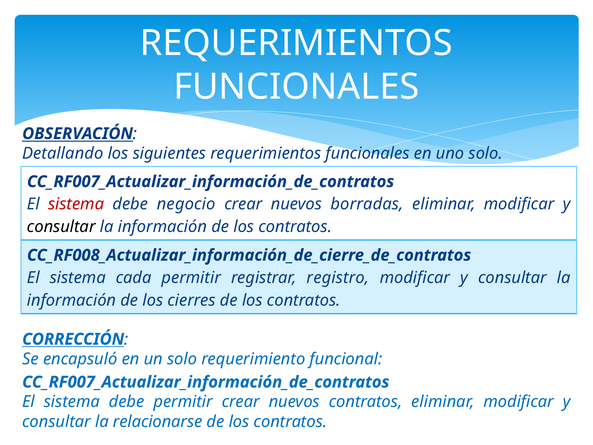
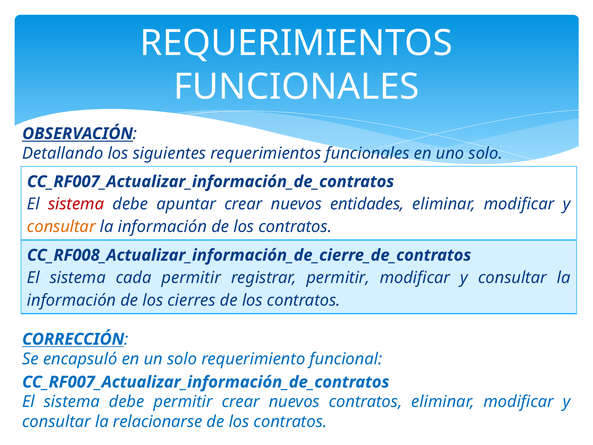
negocio: negocio -> apuntar (186, 204)
borradas: borradas -> entidades (367, 204)
consultar colour: black -> orange (61, 227)
registrar registro: registro -> permitir (338, 278)
